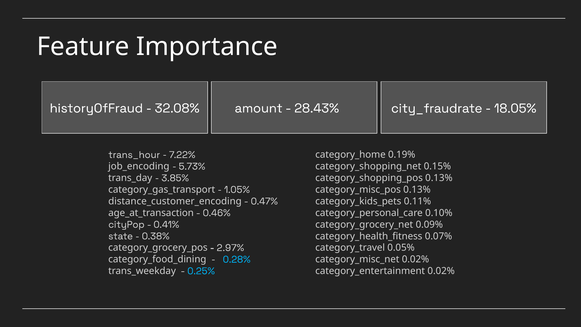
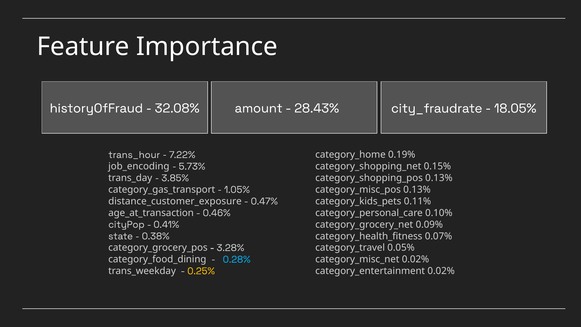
distance_customer_encoding: distance_customer_encoding -> distance_customer_exposure (175, 201)
2.97%: 2.97% -> 3.28% (230, 248)
0.25% colour: light blue -> yellow (201, 271)
